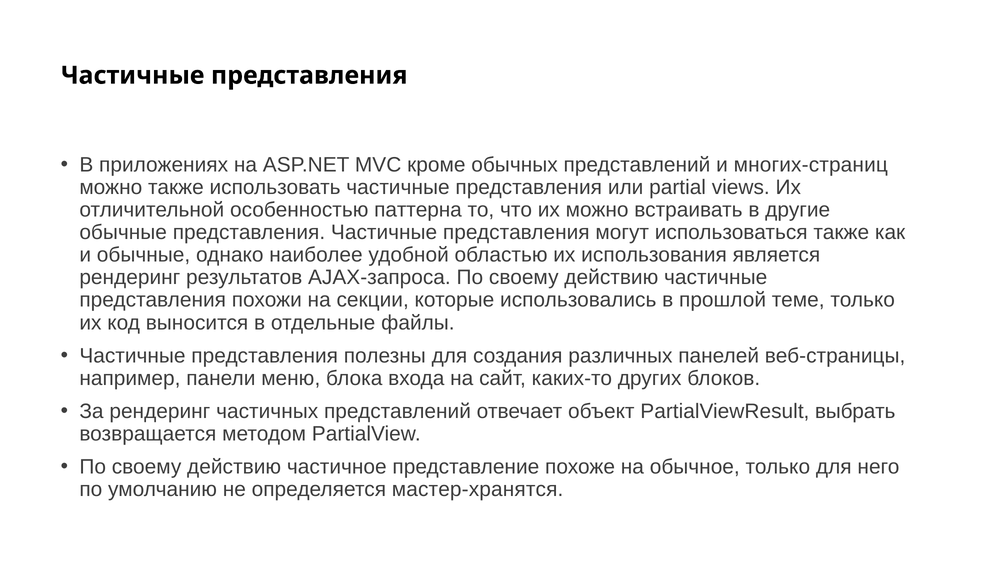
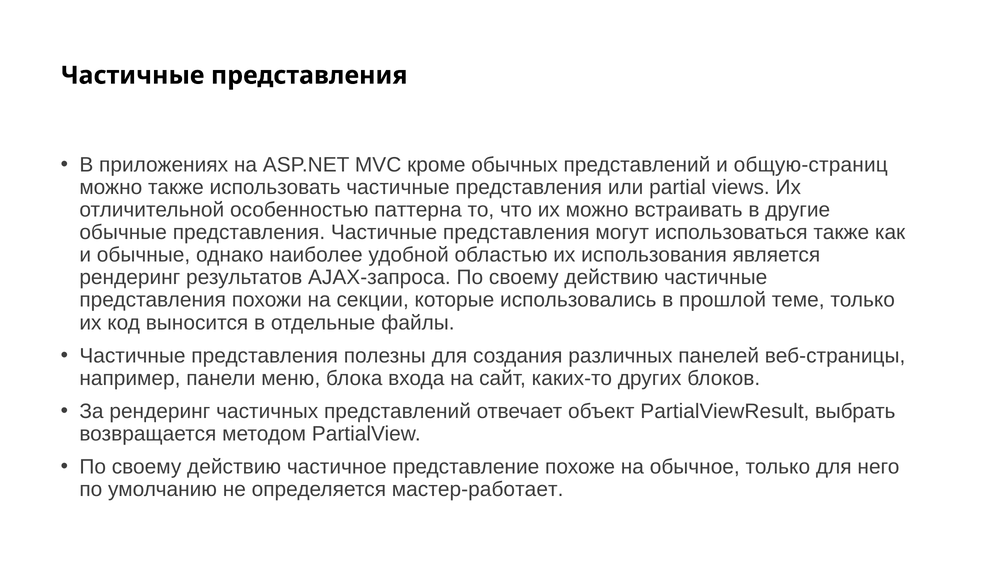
многих-страниц: многих-страниц -> общую-страниц (811, 165)
мастер-хранятся: мастер-хранятся -> мастер-работает (478, 489)
